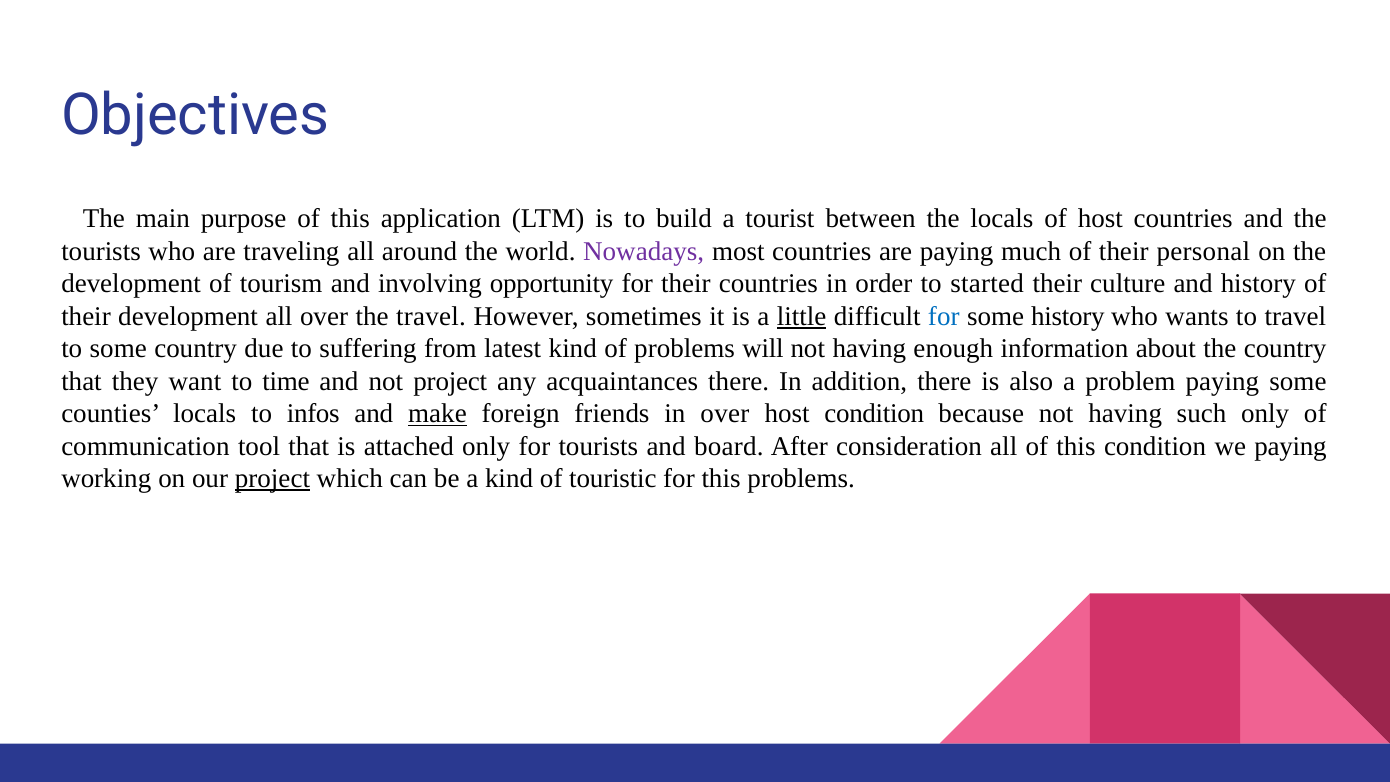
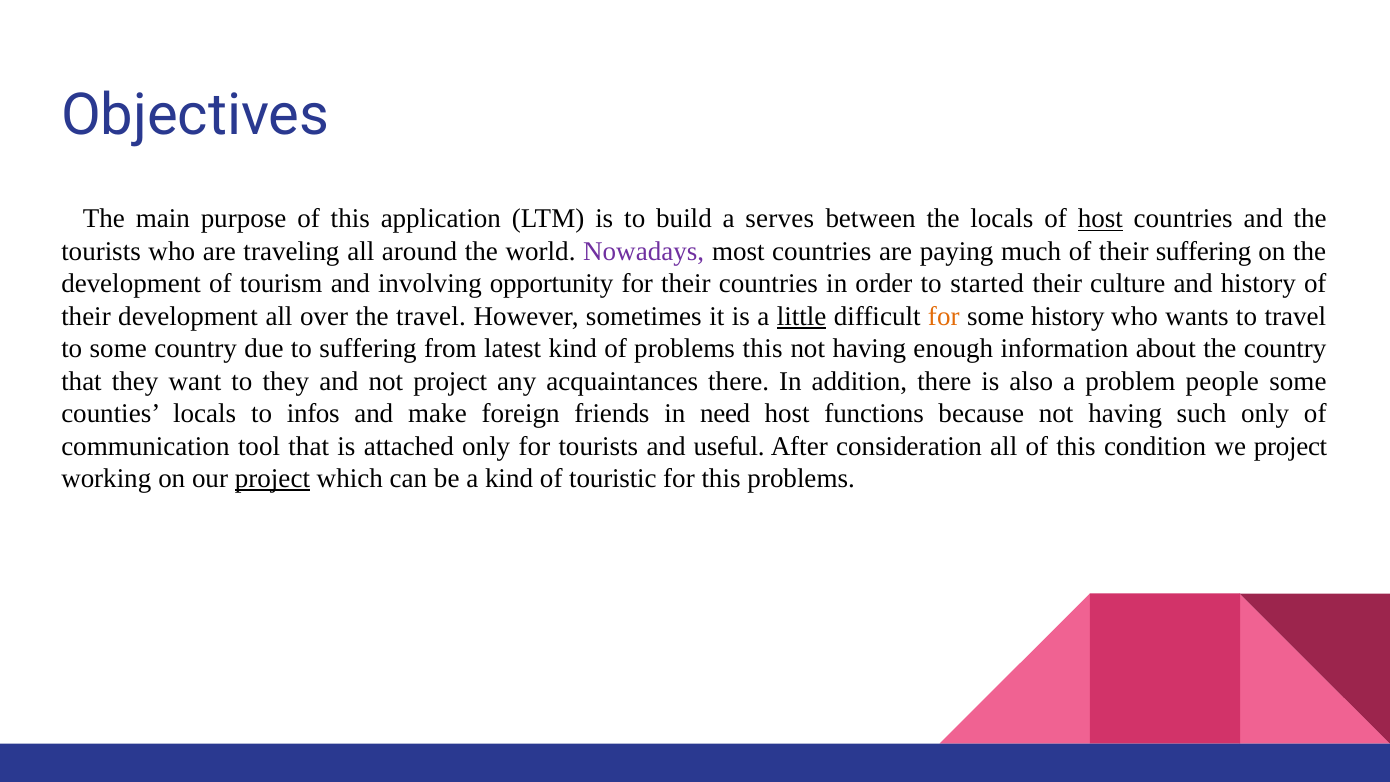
tourist: tourist -> serves (780, 219)
host underline: none -> present (1100, 219)
their personal: personal -> suffering (1204, 251)
for colour: blue -> orange (944, 316)
problems will: will -> this (763, 349)
to time: time -> they (286, 381)
problem paying: paying -> people (1222, 381)
make underline: present -> none (437, 414)
in over: over -> need (725, 414)
host condition: condition -> functions (874, 414)
board: board -> useful (729, 446)
we paying: paying -> project (1291, 446)
